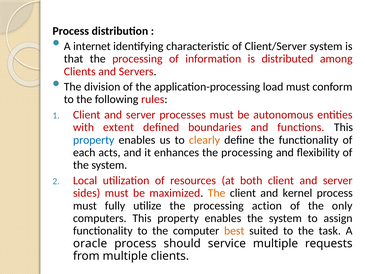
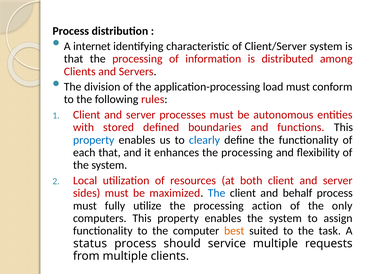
extent: extent -> stored (119, 127)
clearly colour: orange -> blue (204, 140)
each acts: acts -> that (110, 152)
The colour: orange -> blue (217, 193)
kernel: kernel -> behalf (297, 193)
oracle: oracle -> status (90, 243)
